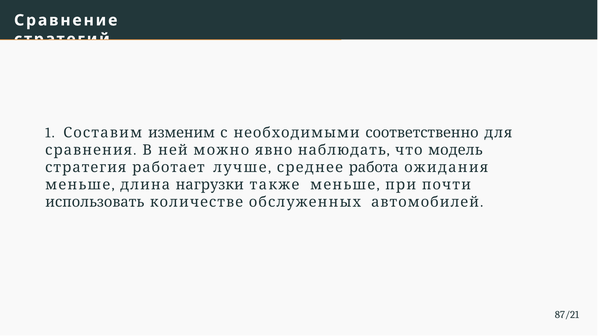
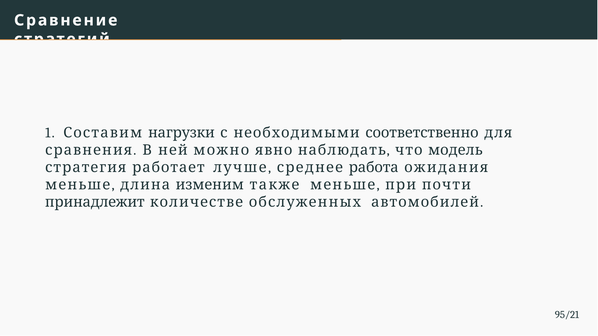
изменим: изменим -> нагрузки (181, 133)
нагрузки: нагрузки -> изменим (210, 185)
использовать: использовать -> принадлежит (95, 202)
87/21: 87/21 -> 95/21 (567, 315)
